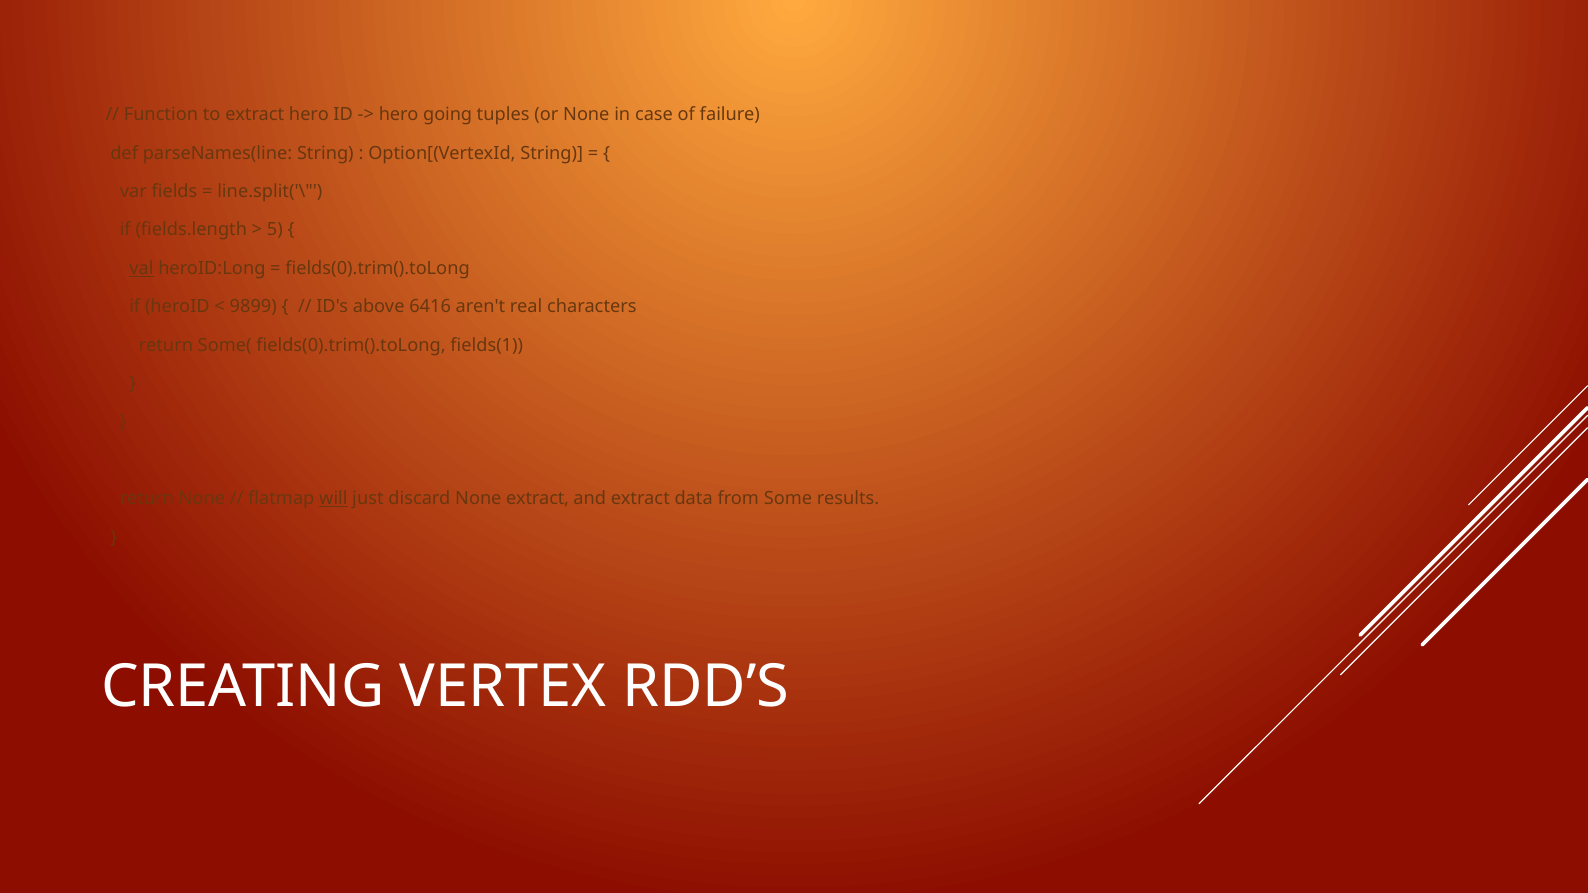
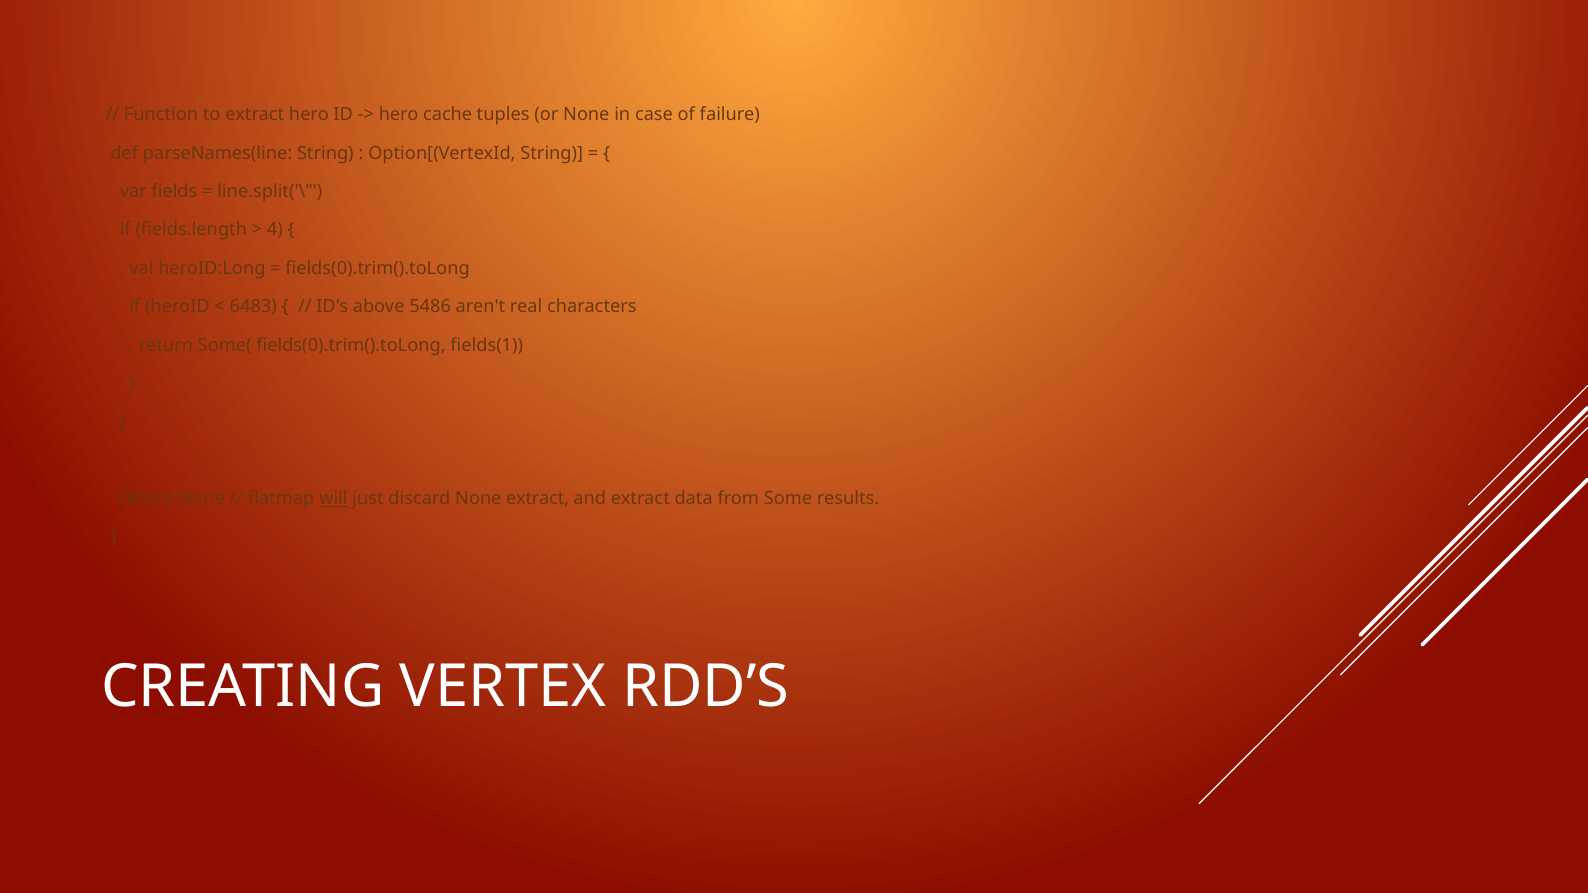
going: going -> cache (448, 115)
5: 5 -> 4 (275, 230)
val underline: present -> none (141, 268)
9899: 9899 -> 6483 (253, 307)
6416: 6416 -> 5486 (430, 307)
